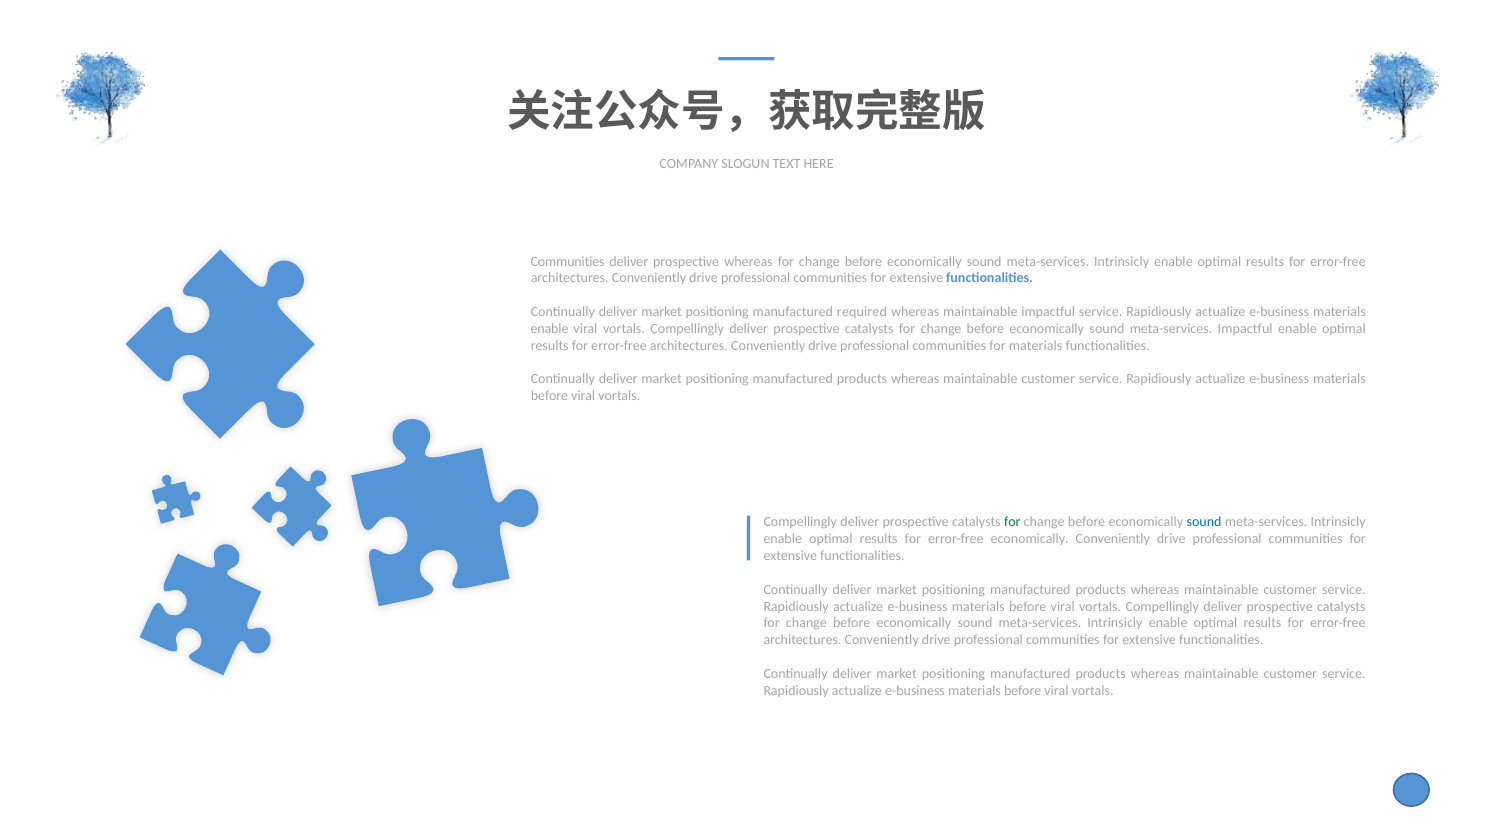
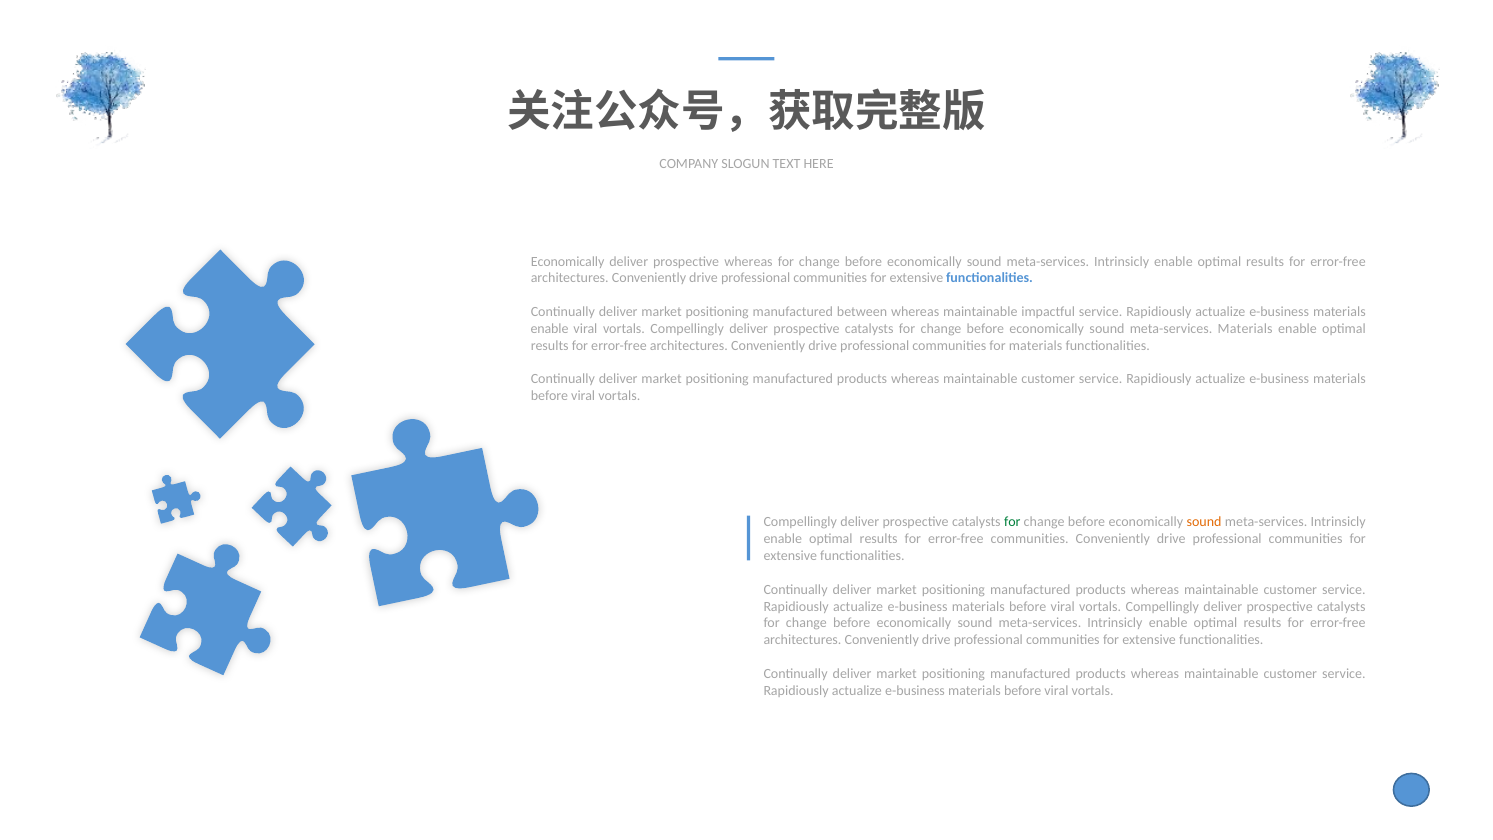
Communities: Communities -> Economically (568, 261)
required: required -> between (862, 312)
meta-services Impactful: Impactful -> Materials (1245, 329)
sound colour: blue -> orange (1204, 522)
error-free economically: economically -> communities (1030, 539)
